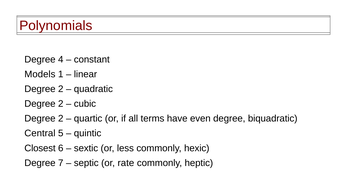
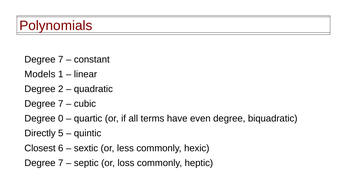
4: 4 -> 7 (61, 59)
2: 2 -> 7 (61, 104)
2: 2 -> 0 (61, 118)
Central: Central -> Directly (40, 133)
rate: rate -> loss (126, 163)
